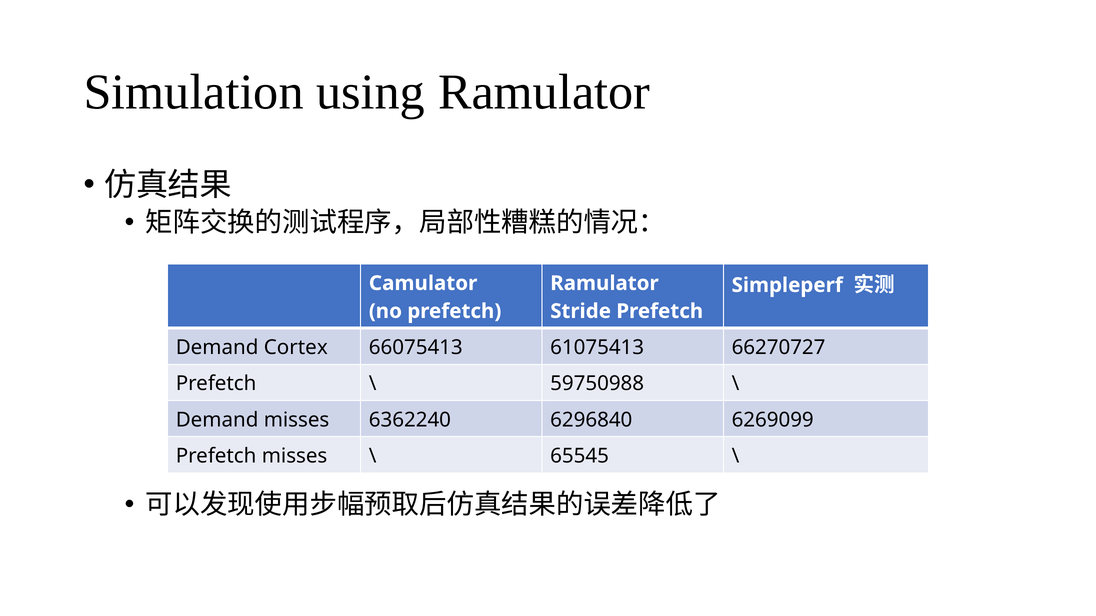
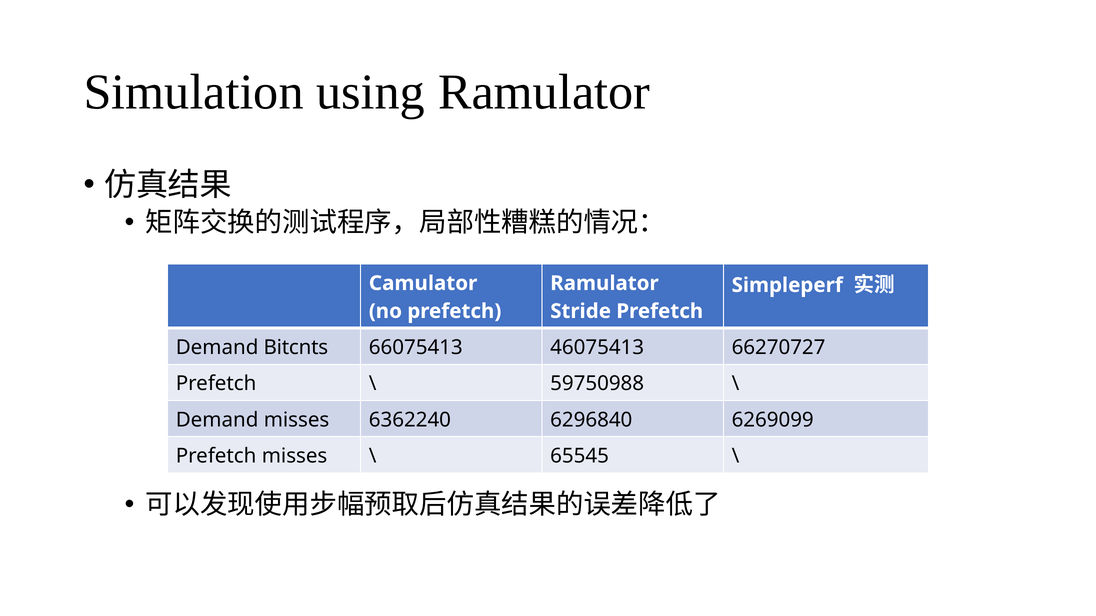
Cortex: Cortex -> Bitcnts (296, 348)
61075413: 61075413 -> 46075413 (597, 348)
